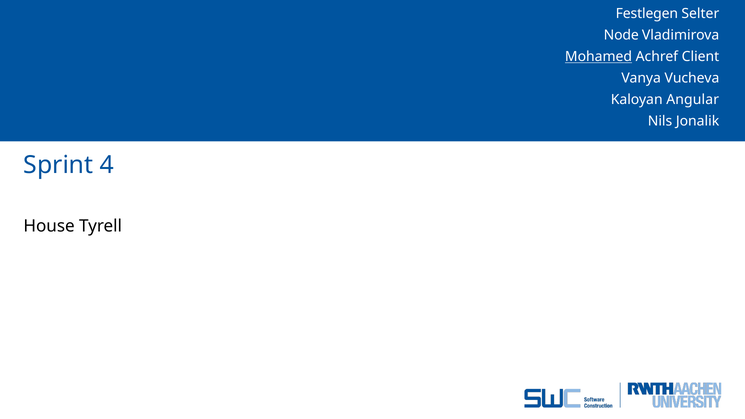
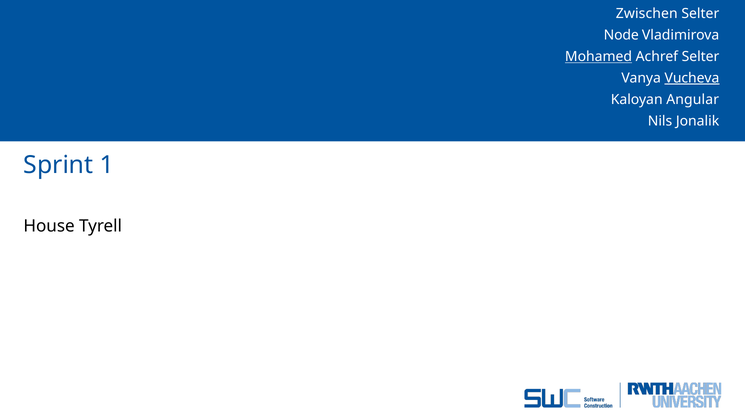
Festlegen: Festlegen -> Zwischen (647, 14)
Achref Client: Client -> Selter (701, 57)
Vucheva underline: none -> present (692, 78)
4: 4 -> 1 (107, 165)
